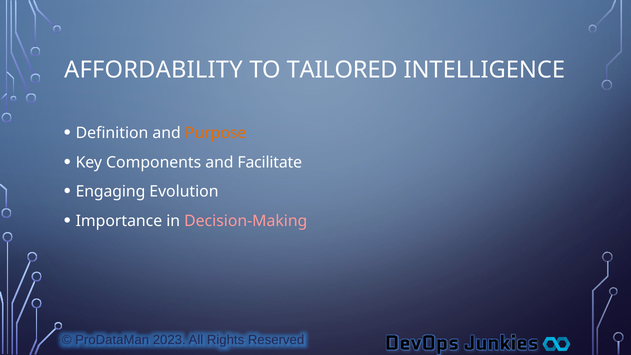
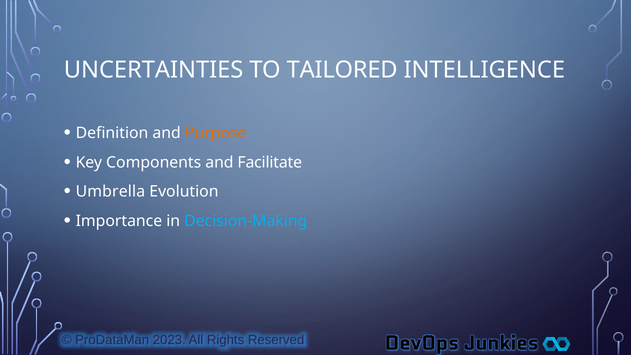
AFFORDABILITY: AFFORDABILITY -> UNCERTAINTIES (154, 70)
Engaging: Engaging -> Umbrella (110, 192)
Decision-Making colour: pink -> light blue (246, 221)
